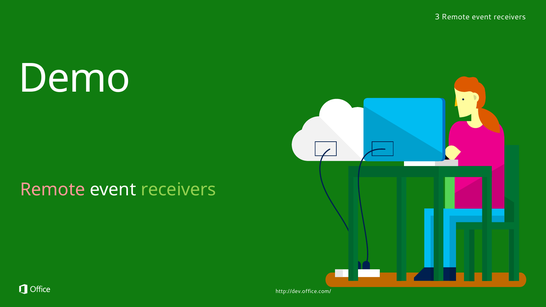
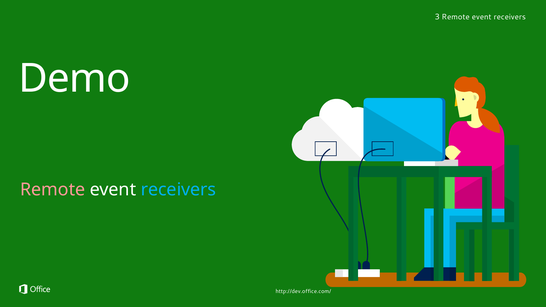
receivers colour: light green -> light blue (178, 190)
